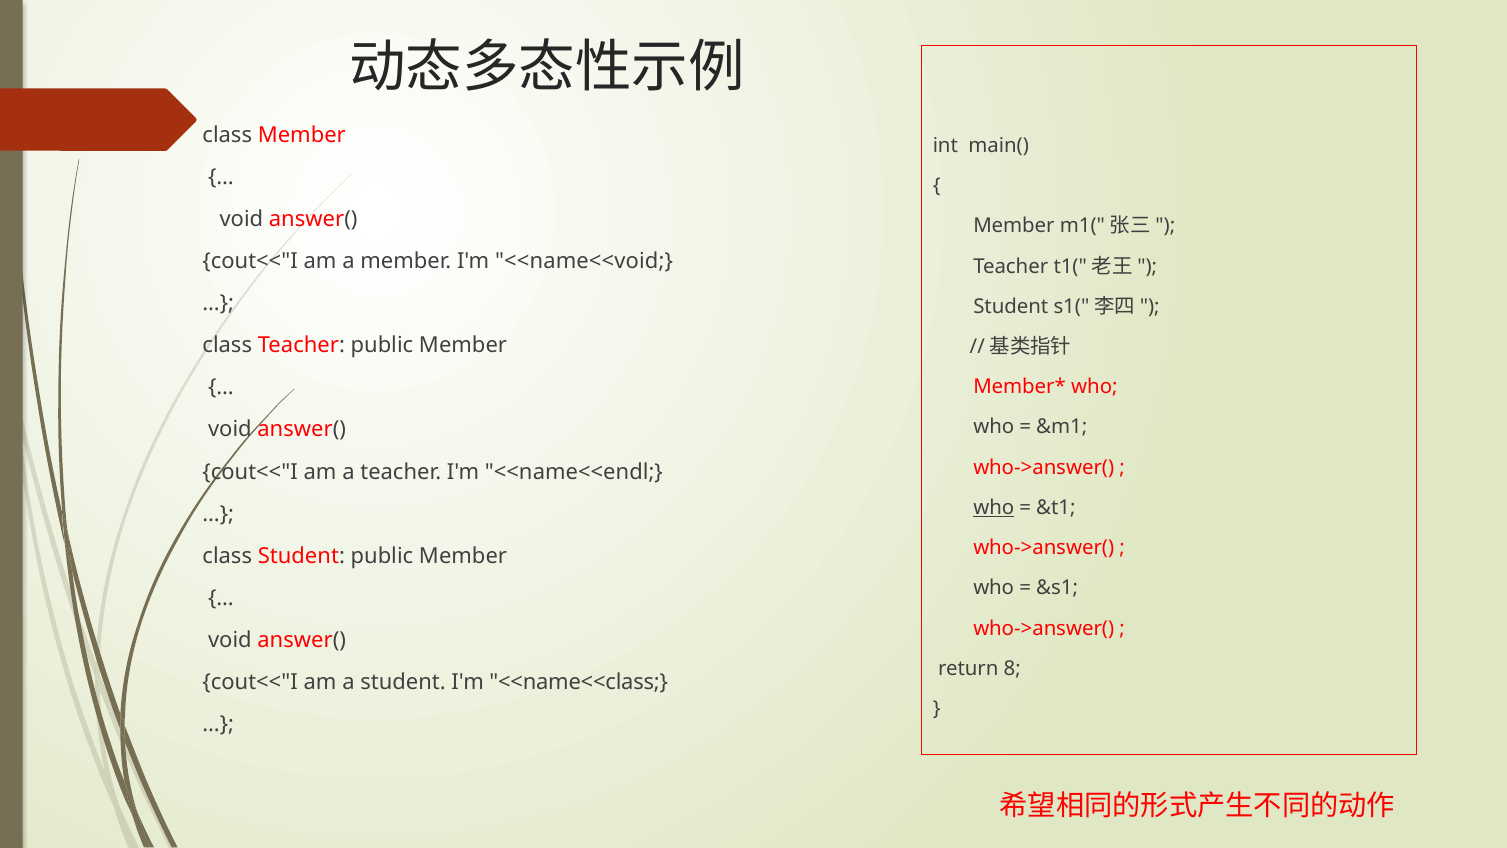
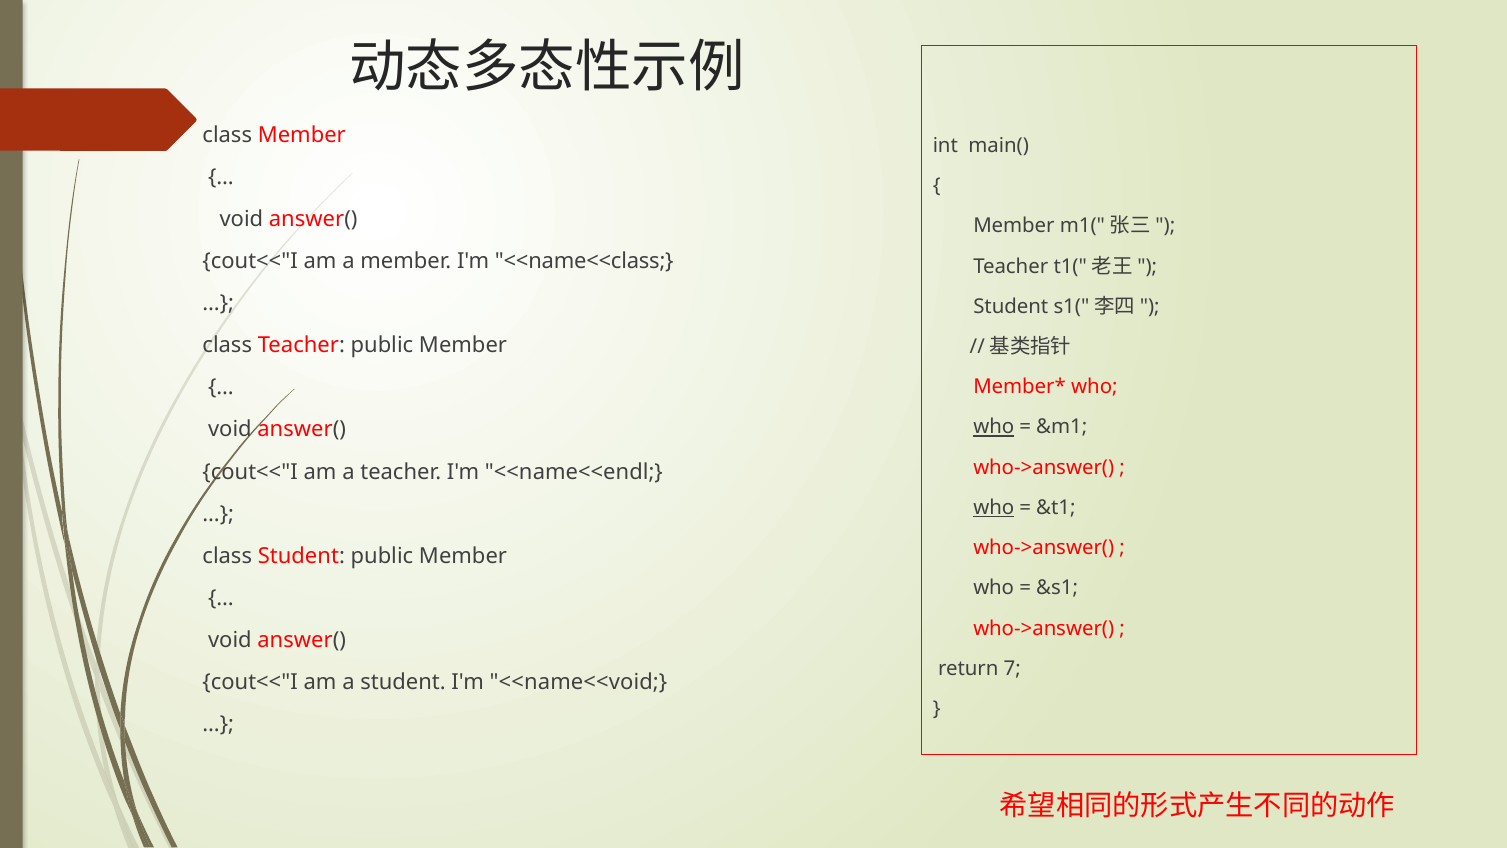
<<name<<void: <<name<<void -> <<name<<class (584, 261)
who underline: none -> present (994, 427)
8: 8 -> 7 (1012, 668)
<<name<<class: <<name<<class -> <<name<<void (578, 682)
